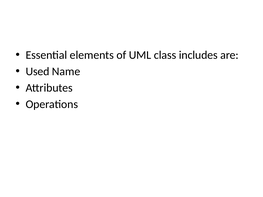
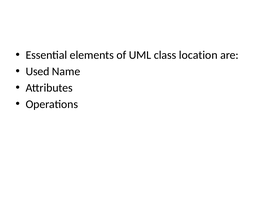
includes: includes -> location (198, 55)
